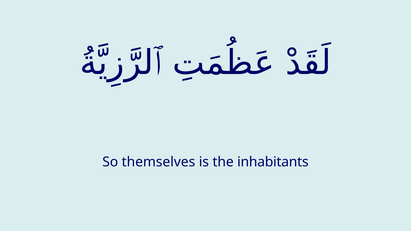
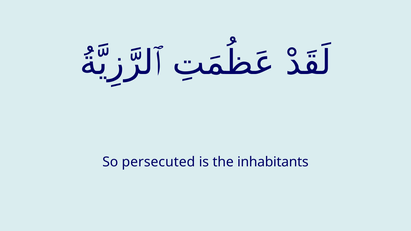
themselves: themselves -> persecuted (158, 162)
